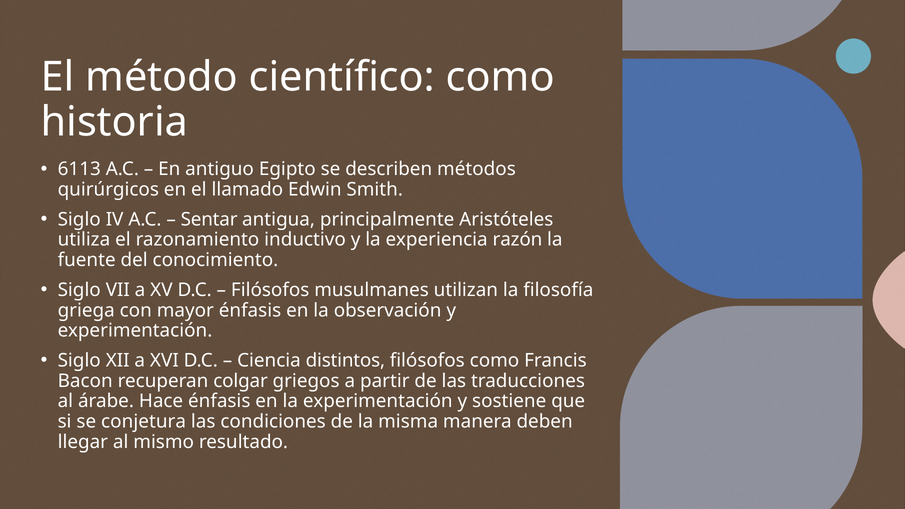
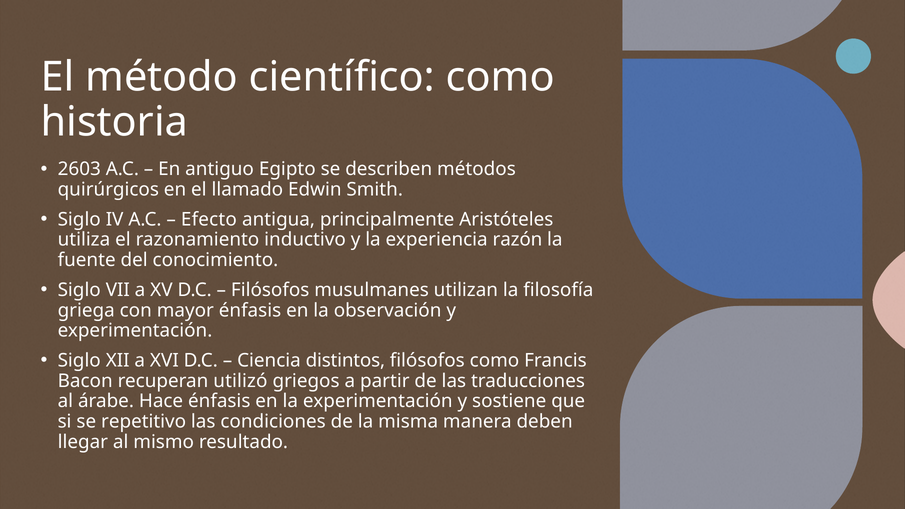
6113: 6113 -> 2603 (79, 169)
Sentar: Sentar -> Efecto (209, 219)
colgar: colgar -> utilizó (240, 381)
conjetura: conjetura -> repetitivo (144, 422)
